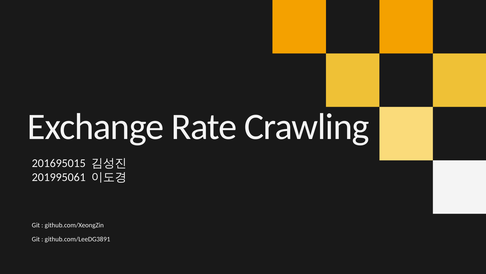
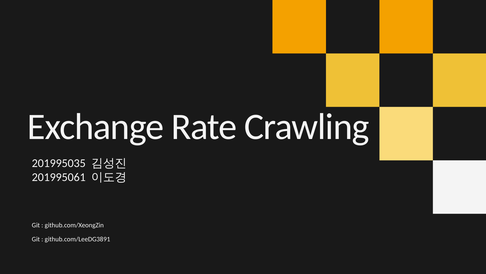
201695015: 201695015 -> 201995035 (59, 163)
